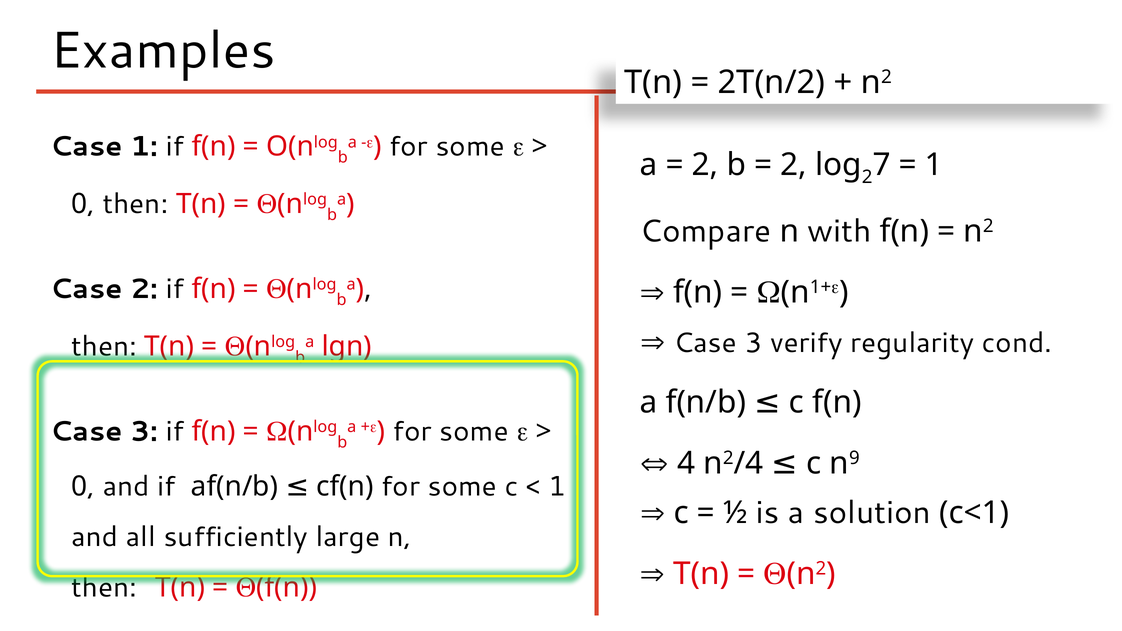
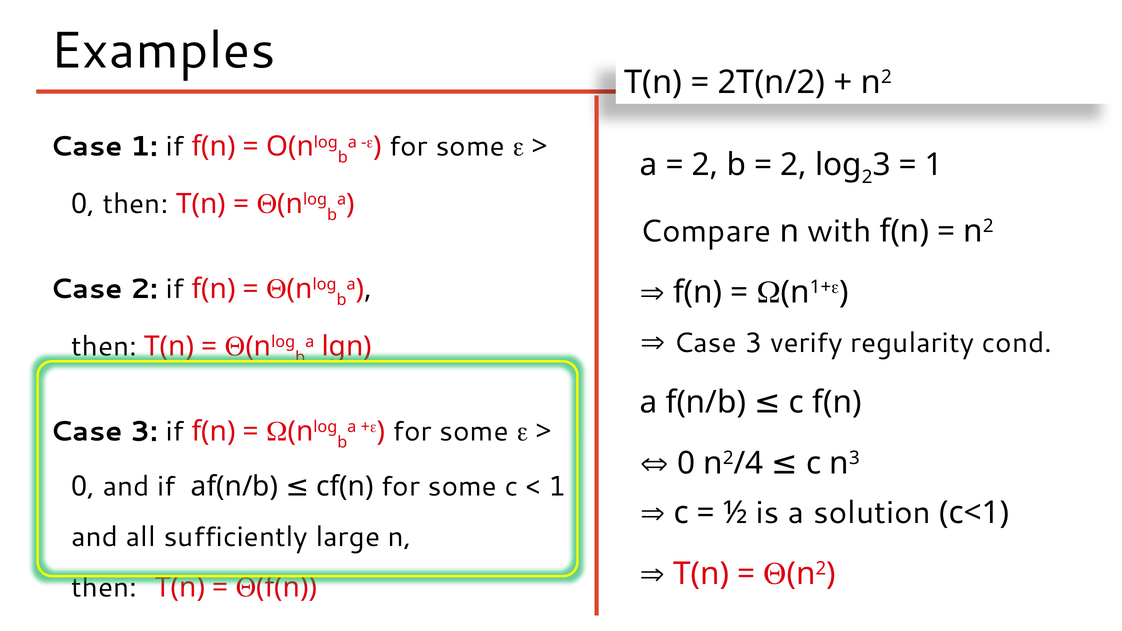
2 7: 7 -> 3 (882, 165)
9: 9 -> 3 (854, 458)
4: 4 -> 0 (686, 464)
